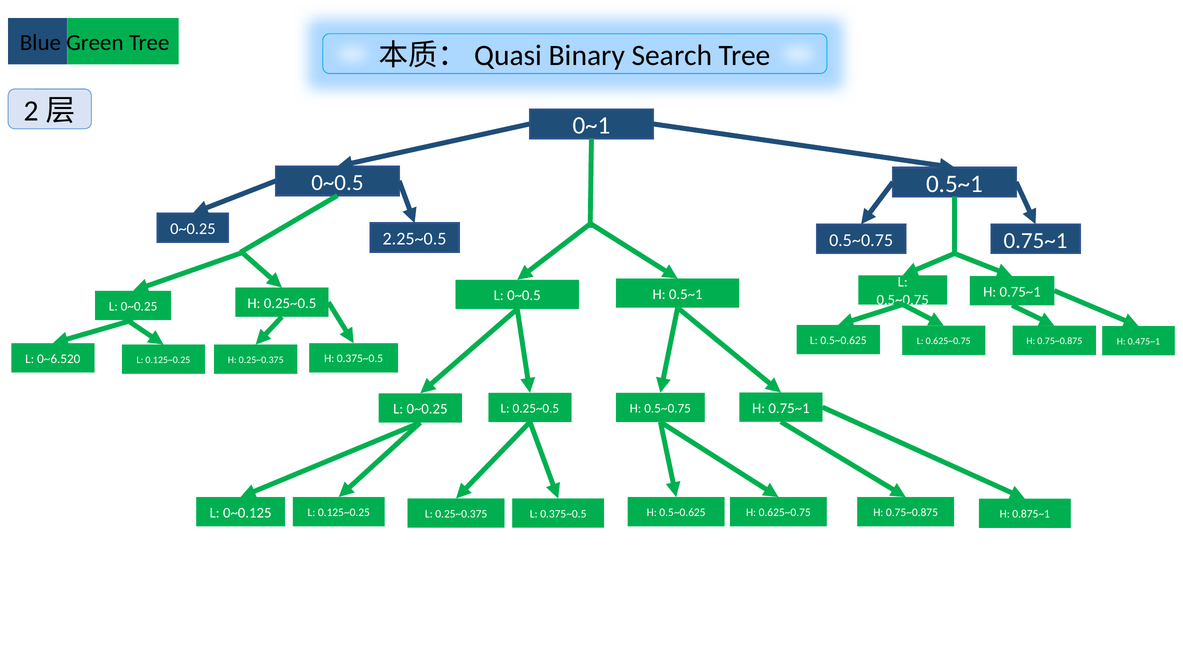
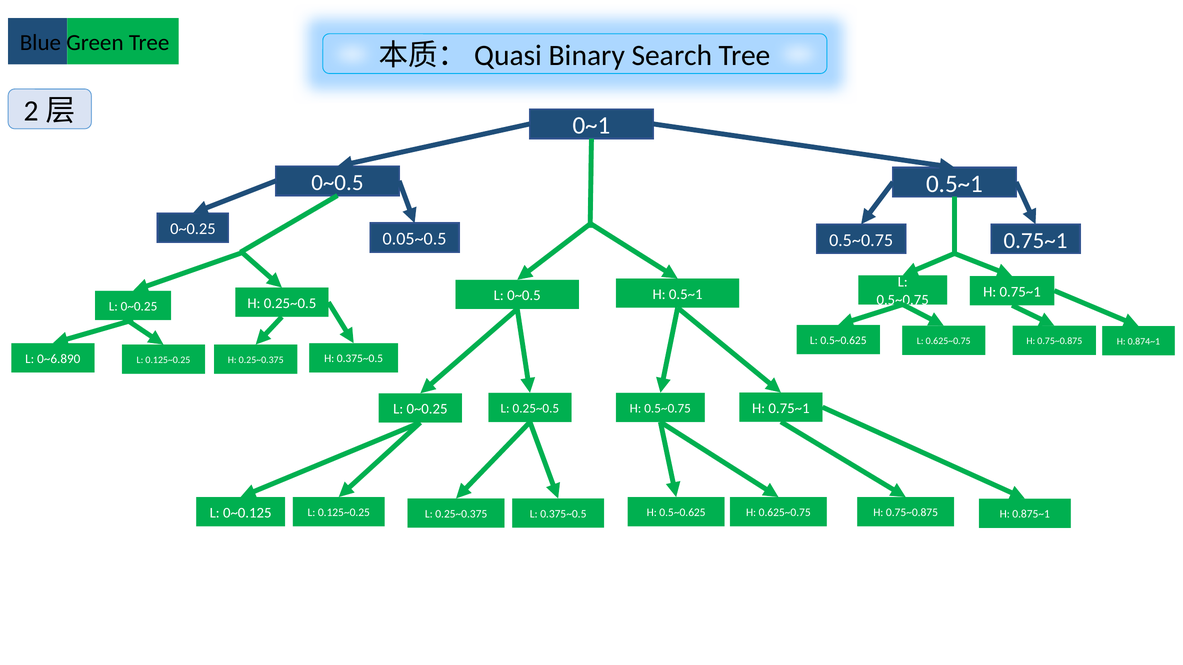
2.25~0.5: 2.25~0.5 -> 0.05~0.5 (415, 239)
0.475~1: 0.475~1 -> 0.874~1 (1144, 342)
0~6.520: 0~6.520 -> 0~6.890 (59, 359)
